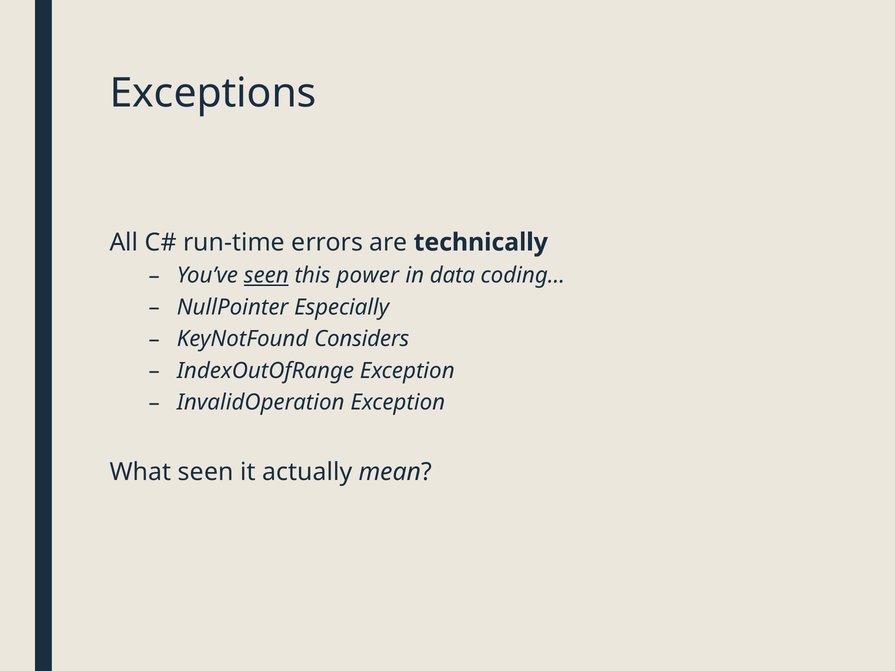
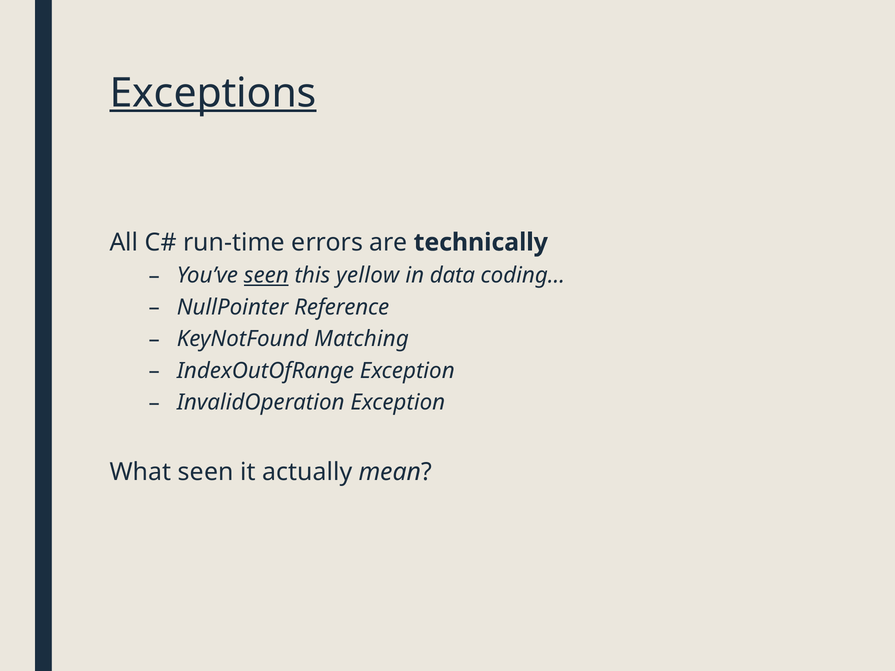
Exceptions underline: none -> present (213, 93)
power: power -> yellow (368, 276)
Especially: Especially -> Reference (342, 307)
Considers: Considers -> Matching (362, 339)
